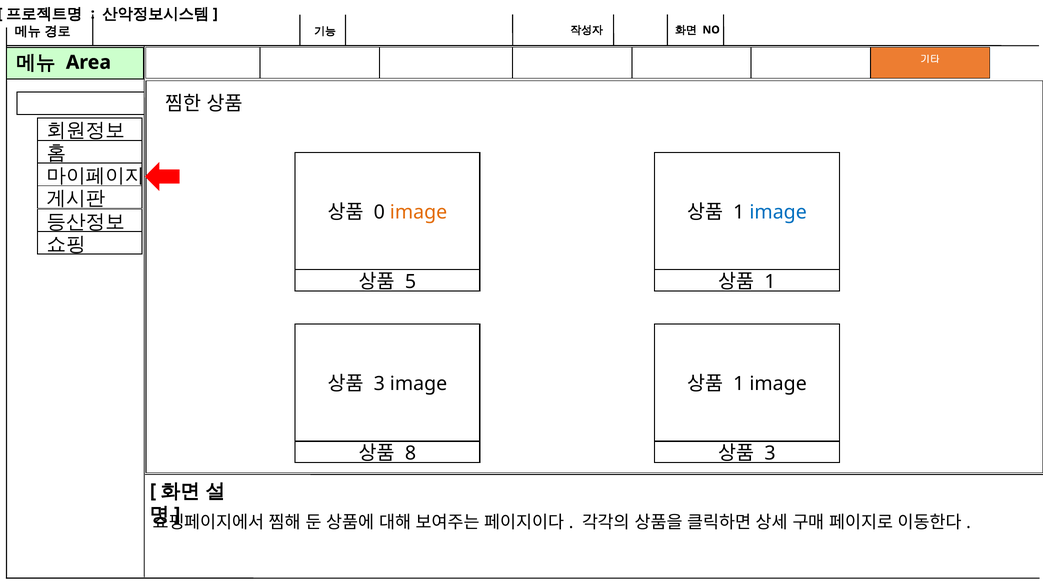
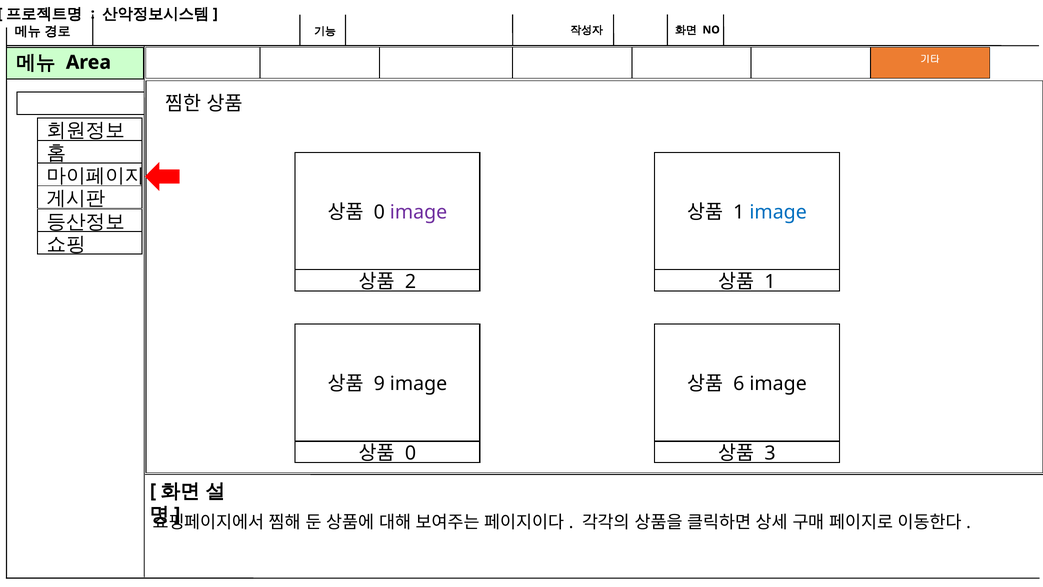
image colour: orange -> purple (419, 212)
5: 5 -> 2 (411, 282)
3: 3 -> 9 (379, 384)
1: 1 -> 6 (739, 384)
8: 8 -> 0 (411, 453)
